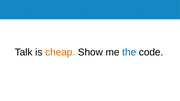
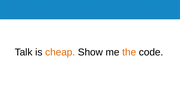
the colour: blue -> orange (129, 52)
